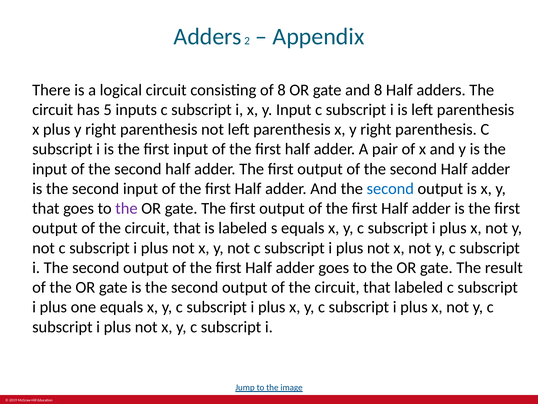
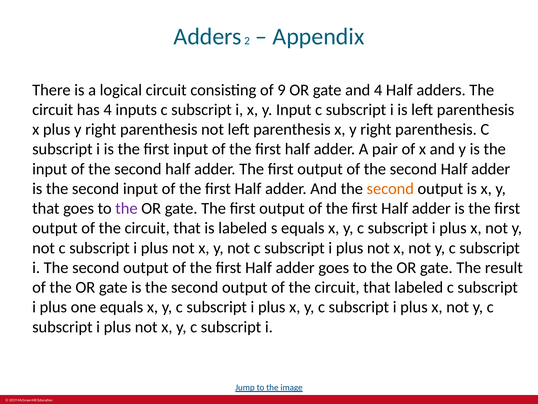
of 8: 8 -> 9 (282, 90)
and 8: 8 -> 4 (378, 90)
has 5: 5 -> 4 (108, 110)
second colour: blue -> orange (390, 188)
